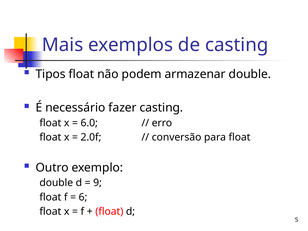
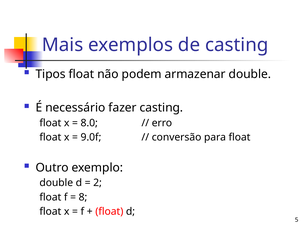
6.0: 6.0 -> 8.0 (89, 123)
2.0f: 2.0f -> 9.0f (91, 137)
9: 9 -> 2 (98, 183)
6: 6 -> 8 (83, 197)
